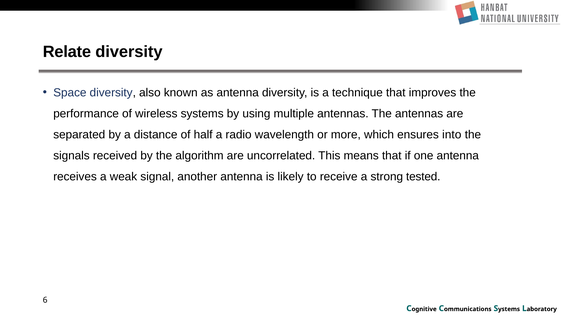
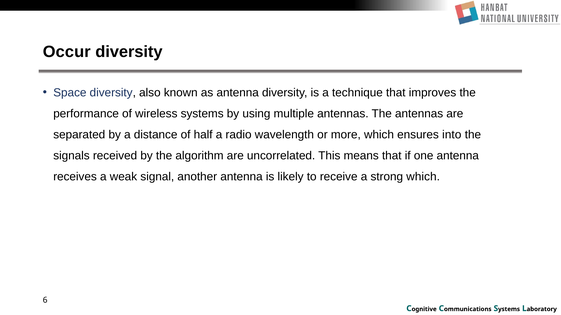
Relate: Relate -> Occur (67, 52)
strong tested: tested -> which (423, 177)
